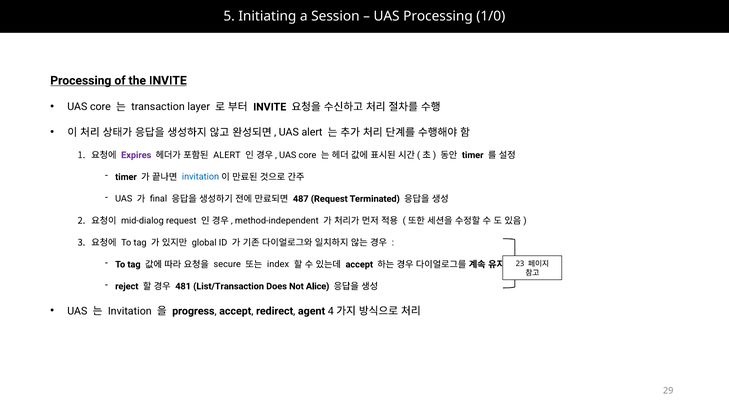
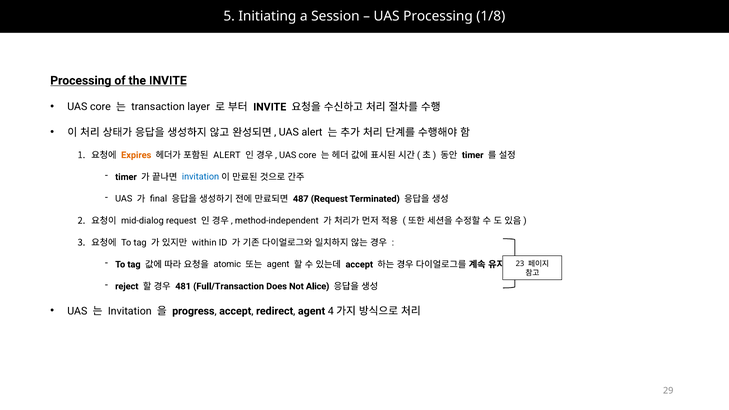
1/0: 1/0 -> 1/8 (491, 16)
Expires colour: purple -> orange (136, 155)
global: global -> within (204, 243)
secure: secure -> atomic (227, 264)
index: index -> agent (278, 264)
List/Transaction: List/Transaction -> Full/Transaction (229, 286)
